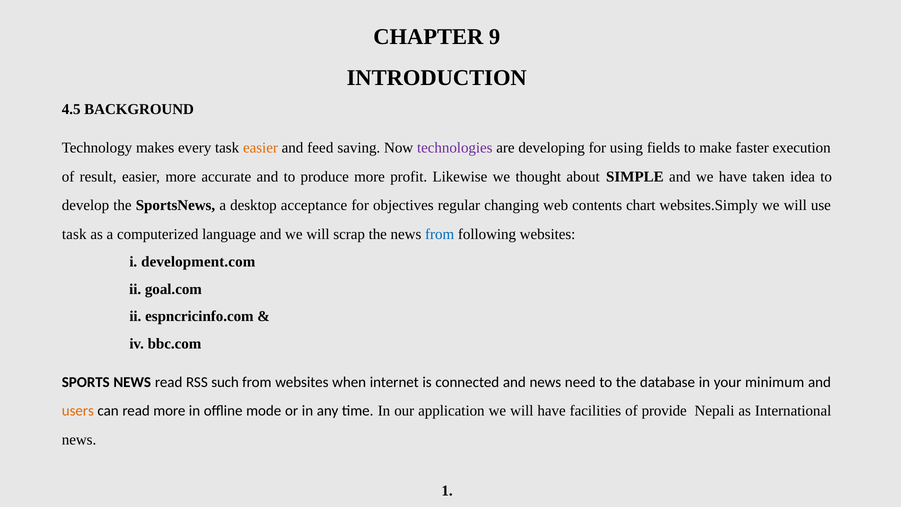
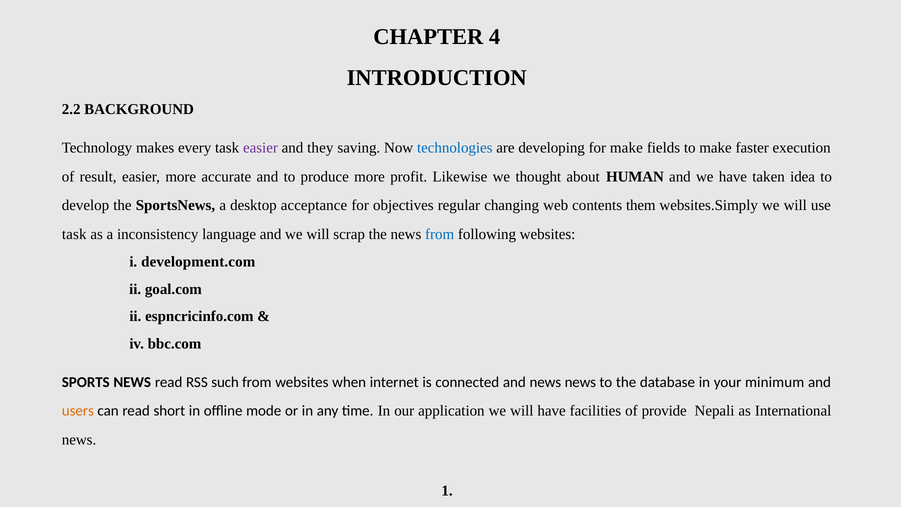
9: 9 -> 4 (495, 37)
4.5: 4.5 -> 2.2 (71, 109)
easier colour: orange -> purple (260, 148)
feed: feed -> they (320, 148)
technologies colour: purple -> blue (455, 148)
for using: using -> make (626, 148)
SIMPLE: SIMPLE -> HUMAN (635, 177)
chart: chart -> them (641, 205)
computerized: computerized -> inconsistency (158, 234)
news need: need -> news (580, 382)
read more: more -> short (169, 411)
